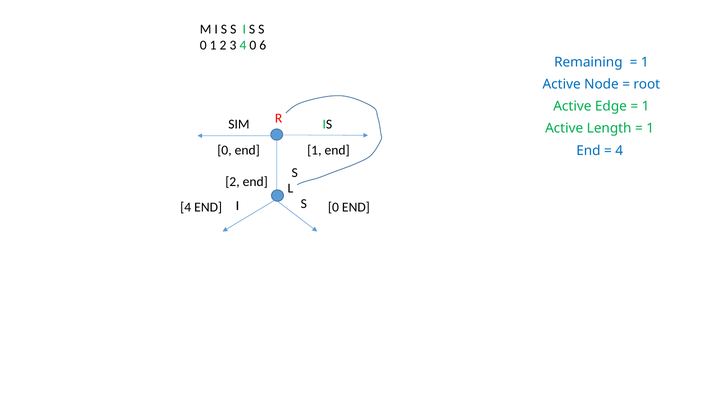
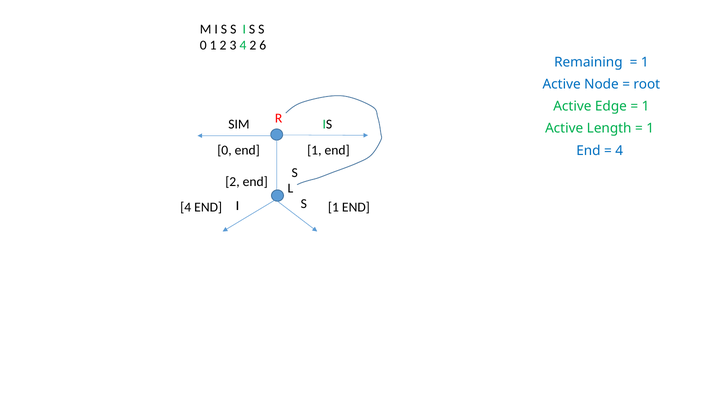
4 0: 0 -> 2 (253, 45)
0: 0 -> 1 (333, 207)
